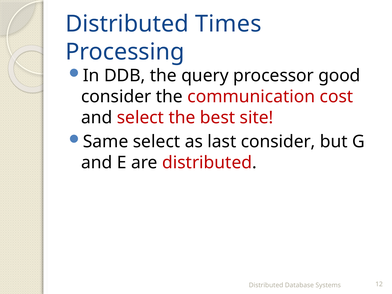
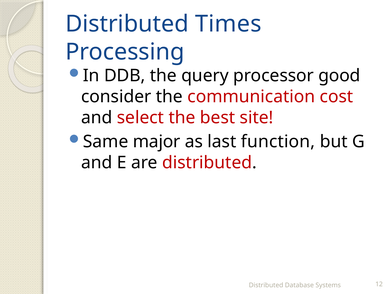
Same select: select -> major (157, 142)
last consider: consider -> function (278, 142)
